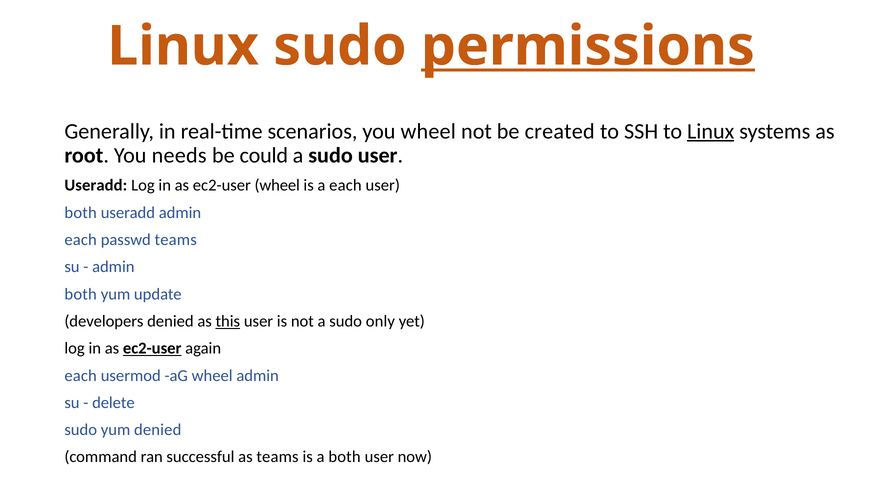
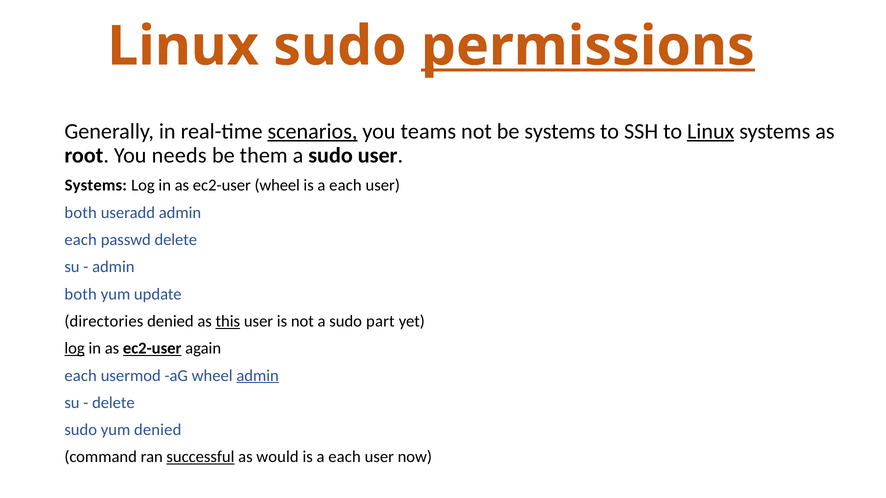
scenarios underline: none -> present (312, 131)
you wheel: wheel -> teams (428, 131)
be created: created -> systems (560, 131)
could: could -> them (264, 155)
Useradd: Useradd -> Systems (96, 186)
passwd teams: teams -> delete (176, 240)
developers: developers -> directories (104, 321)
only: only -> part (380, 321)
log underline: none -> present (75, 349)
admin underline: none -> present (258, 376)
successful underline: none -> present (200, 457)
as teams: teams -> would (278, 457)
both: both -> each (345, 457)
